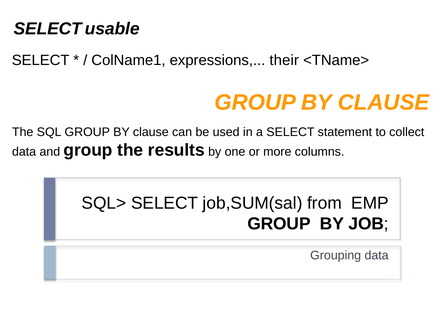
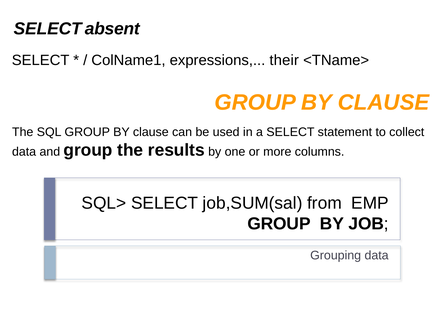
usable: usable -> absent (112, 29)
